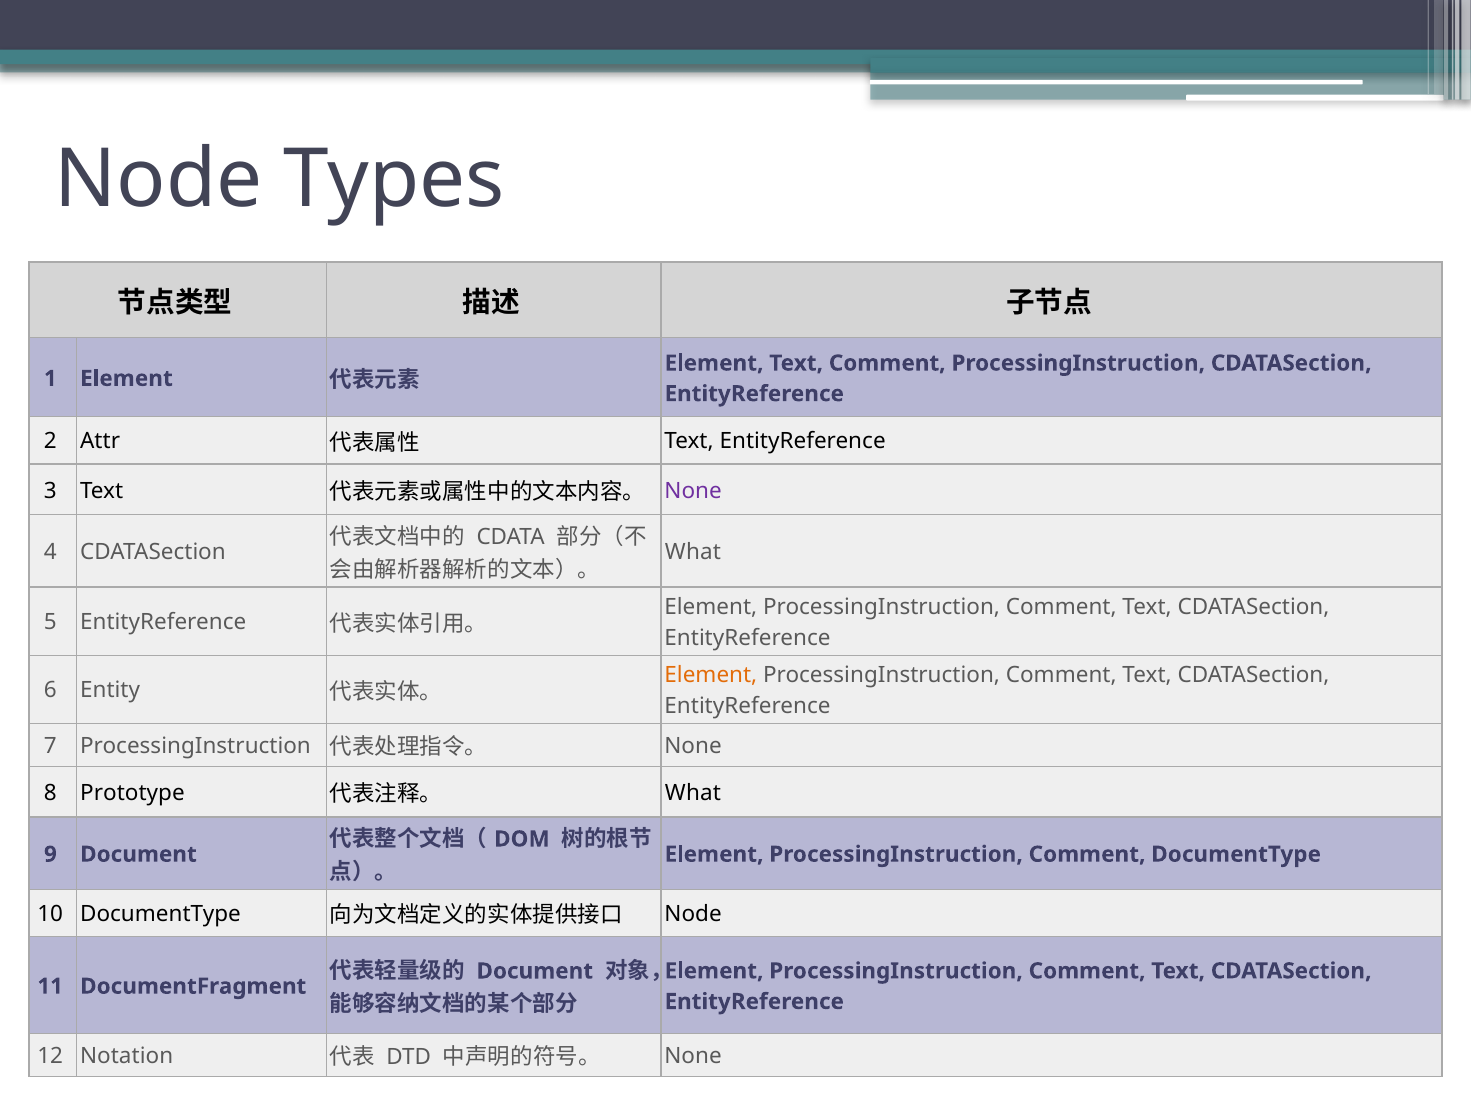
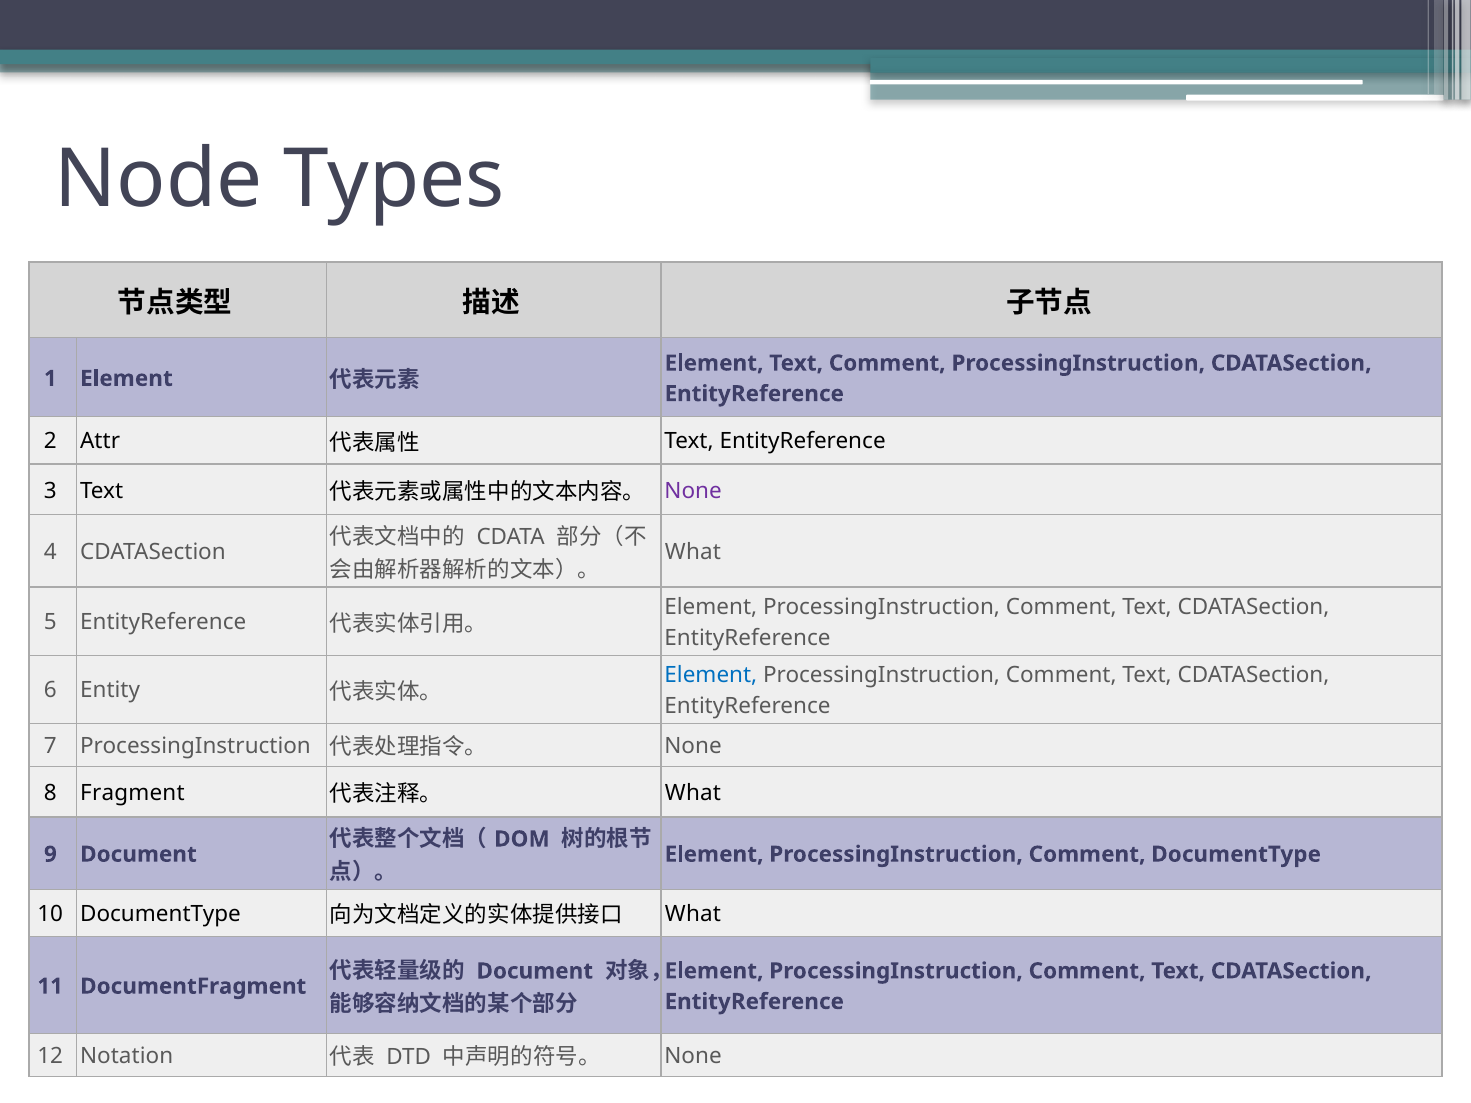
Element colour: orange -> blue (711, 675)
Prototype: Prototype -> Fragment (132, 793)
Node: Node -> What (693, 914)
